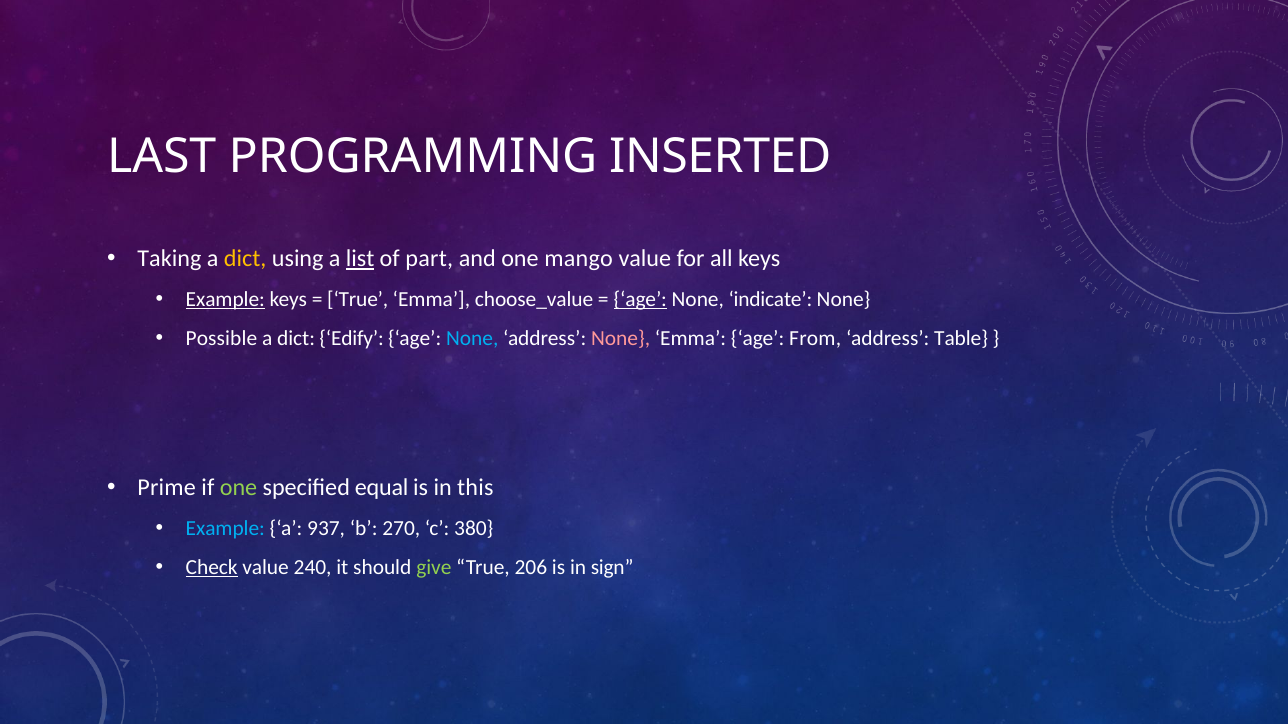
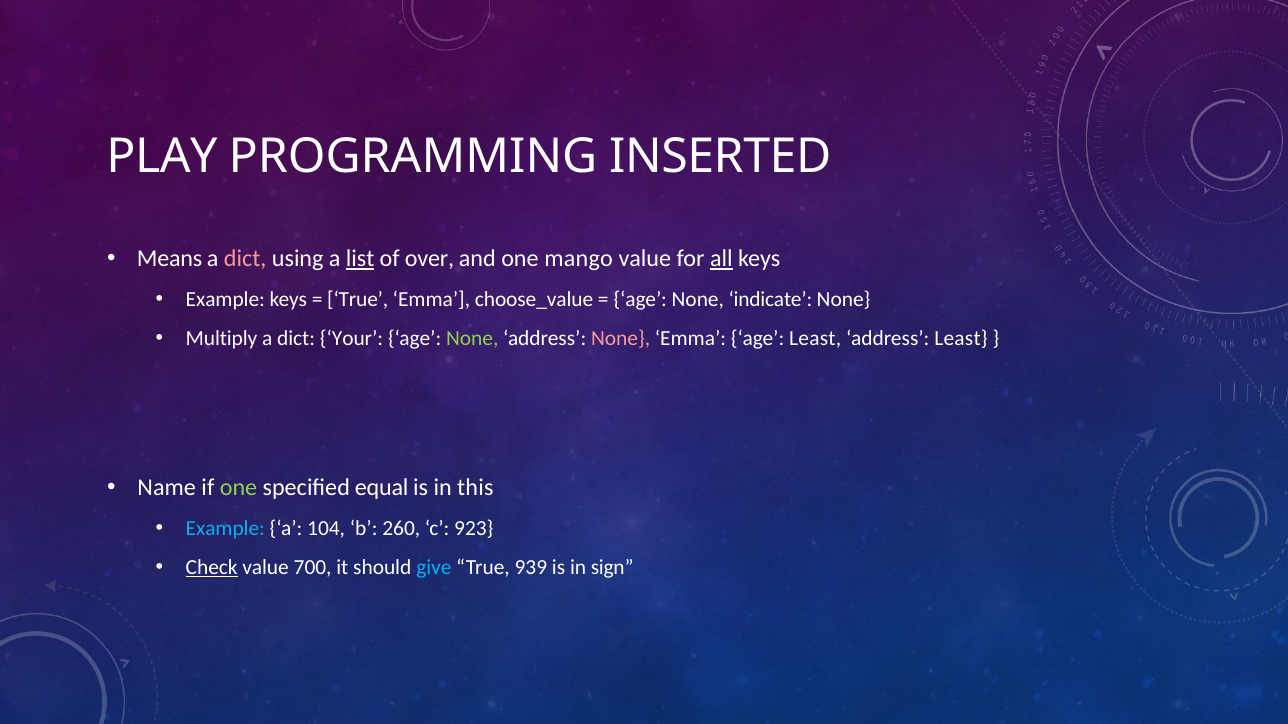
LAST: LAST -> PLAY (162, 156)
Taking: Taking -> Means (170, 259)
dict colour: yellow -> pink (245, 259)
part: part -> over (429, 259)
all underline: none -> present (721, 259)
Example underline: present -> none (225, 299)
age underline: present -> none (640, 299)
Possible: Possible -> Multiply (222, 339)
Edify: Edify -> Your (352, 339)
None colour: light blue -> light green (472, 339)
age From: From -> Least (815, 339)
address Table: Table -> Least (961, 339)
Prime: Prime -> Name (167, 488)
937: 937 -> 104 (326, 529)
270: 270 -> 260 (401, 529)
380: 380 -> 923 (474, 529)
240: 240 -> 700 (313, 568)
give colour: light green -> light blue (434, 568)
206: 206 -> 939 (531, 568)
